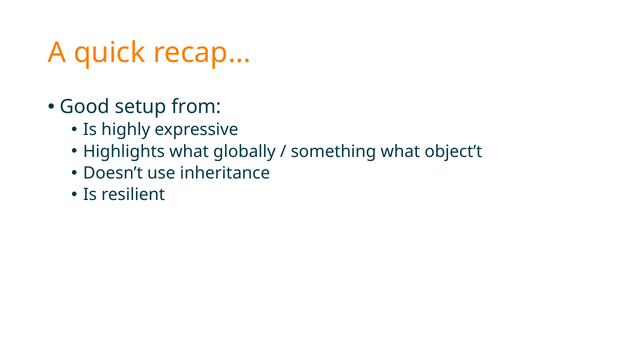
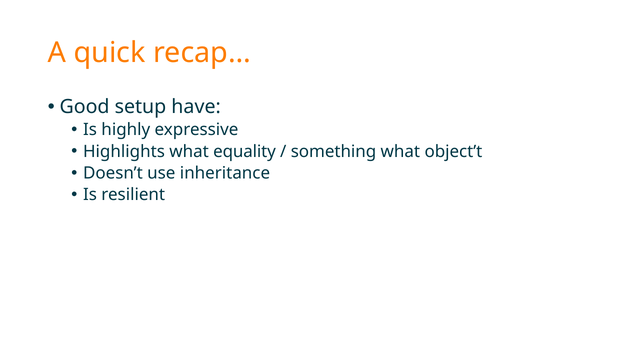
from: from -> have (196, 107)
globally: globally -> equality (245, 151)
